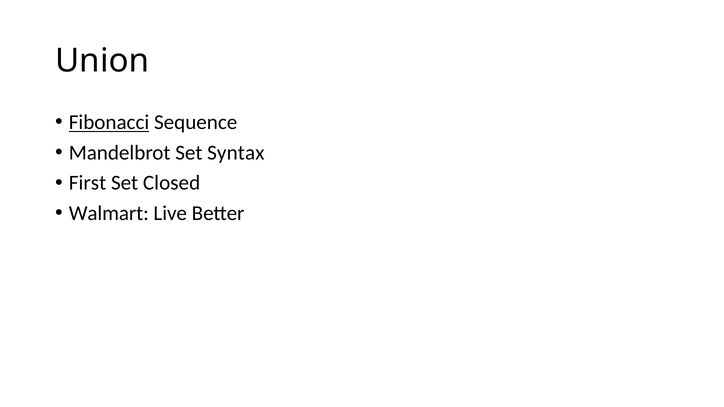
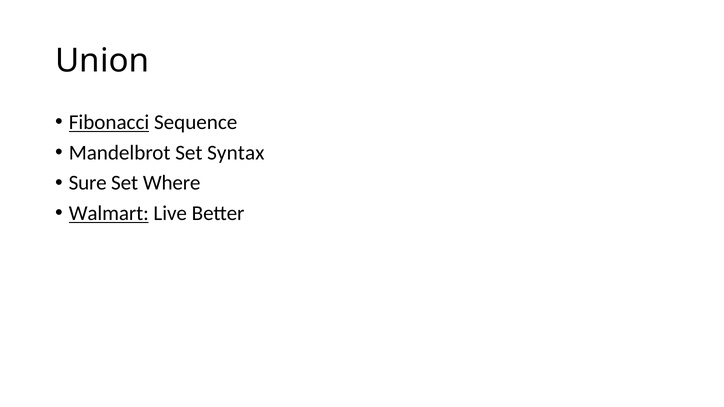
First: First -> Sure (88, 183)
Closed: Closed -> Where (172, 183)
Walmart underline: none -> present (109, 213)
